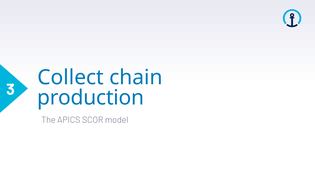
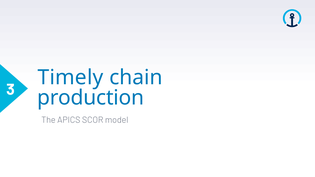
Collect: Collect -> Timely (71, 78)
